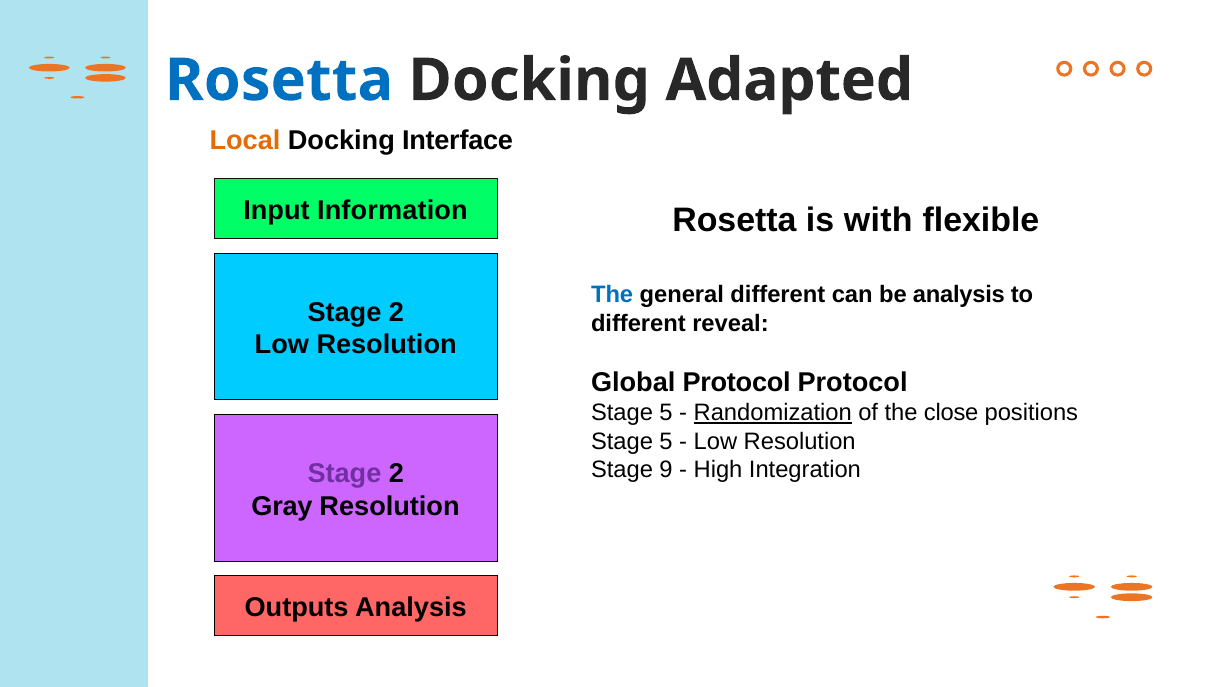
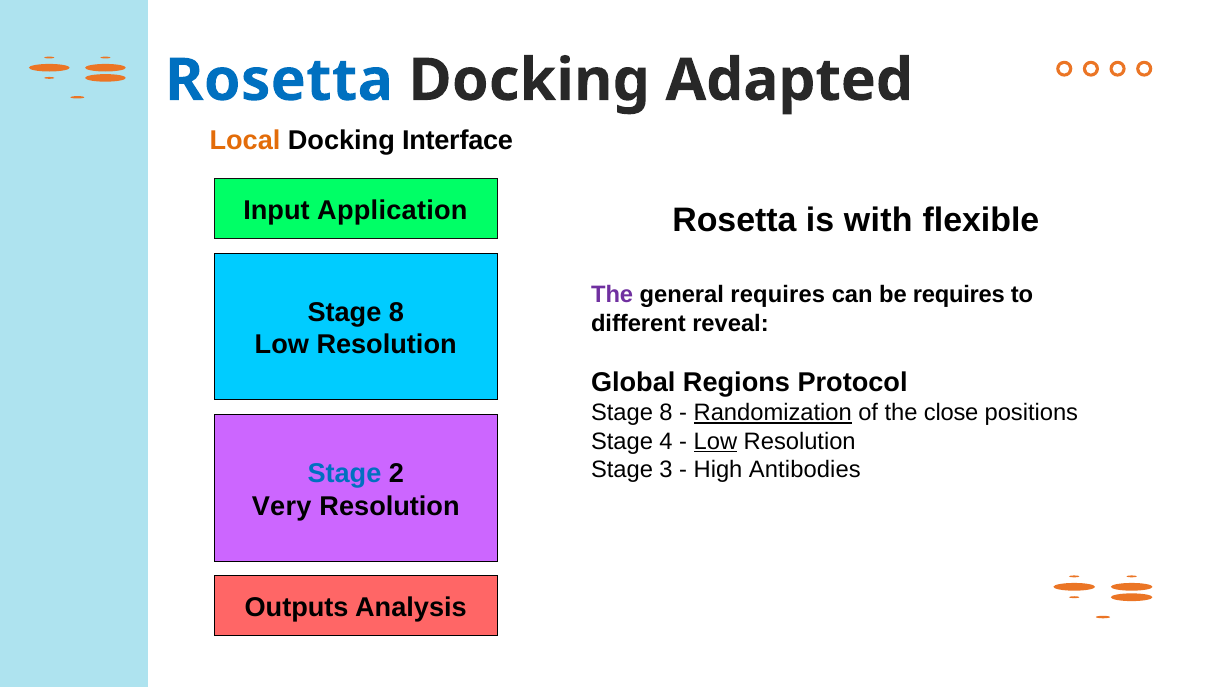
Information: Information -> Application (392, 210)
The colour: blue -> purple (612, 295)
general different: different -> requires (778, 295)
be analysis: analysis -> requires (959, 295)
2: 2 -> 8 (396, 312)
Global Protocol: Protocol -> Regions (736, 382)
5: 5 -> 8 (666, 413)
5: 5 -> 4 (666, 441)
Low underline: none -> present (715, 441)
9: 9 -> 3 (666, 470)
Integration: Integration -> Antibodies (805, 470)
Stage colour: purple -> blue (344, 473)
Gray: Gray -> Very (282, 506)
